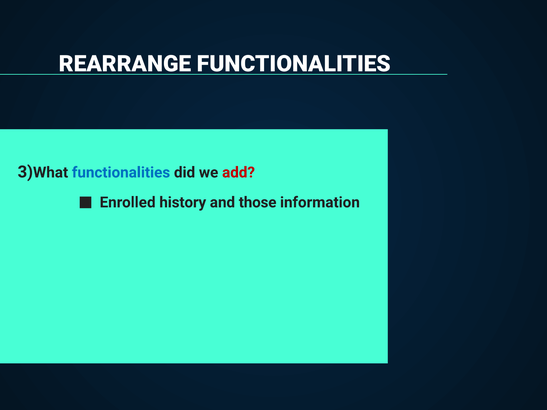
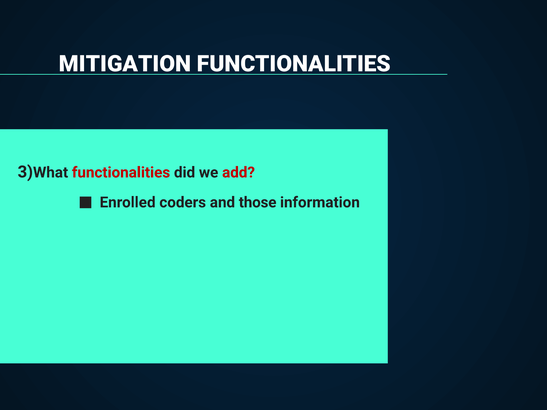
REARRANGE: REARRANGE -> MITIGATION (125, 64)
functionalities colour: blue -> red (121, 173)
history: history -> coders (183, 202)
